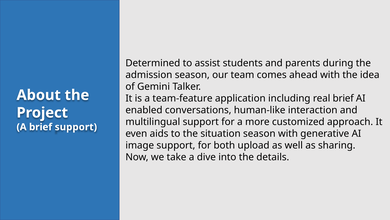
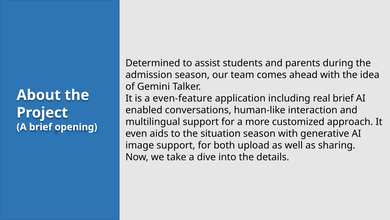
team-feature: team-feature -> even-feature (182, 98)
brief support: support -> opening (76, 127)
